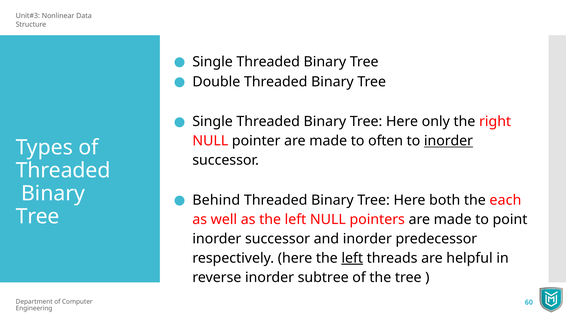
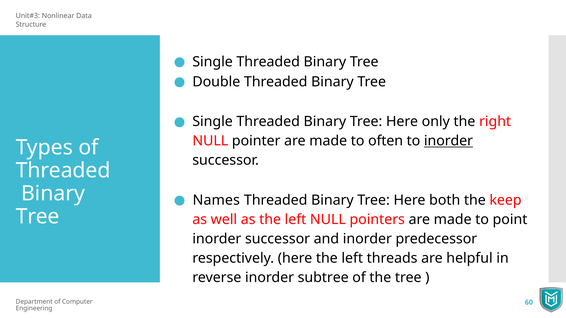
Behind: Behind -> Names (216, 200)
each: each -> keep (506, 200)
left underline: present -> none (352, 258)
